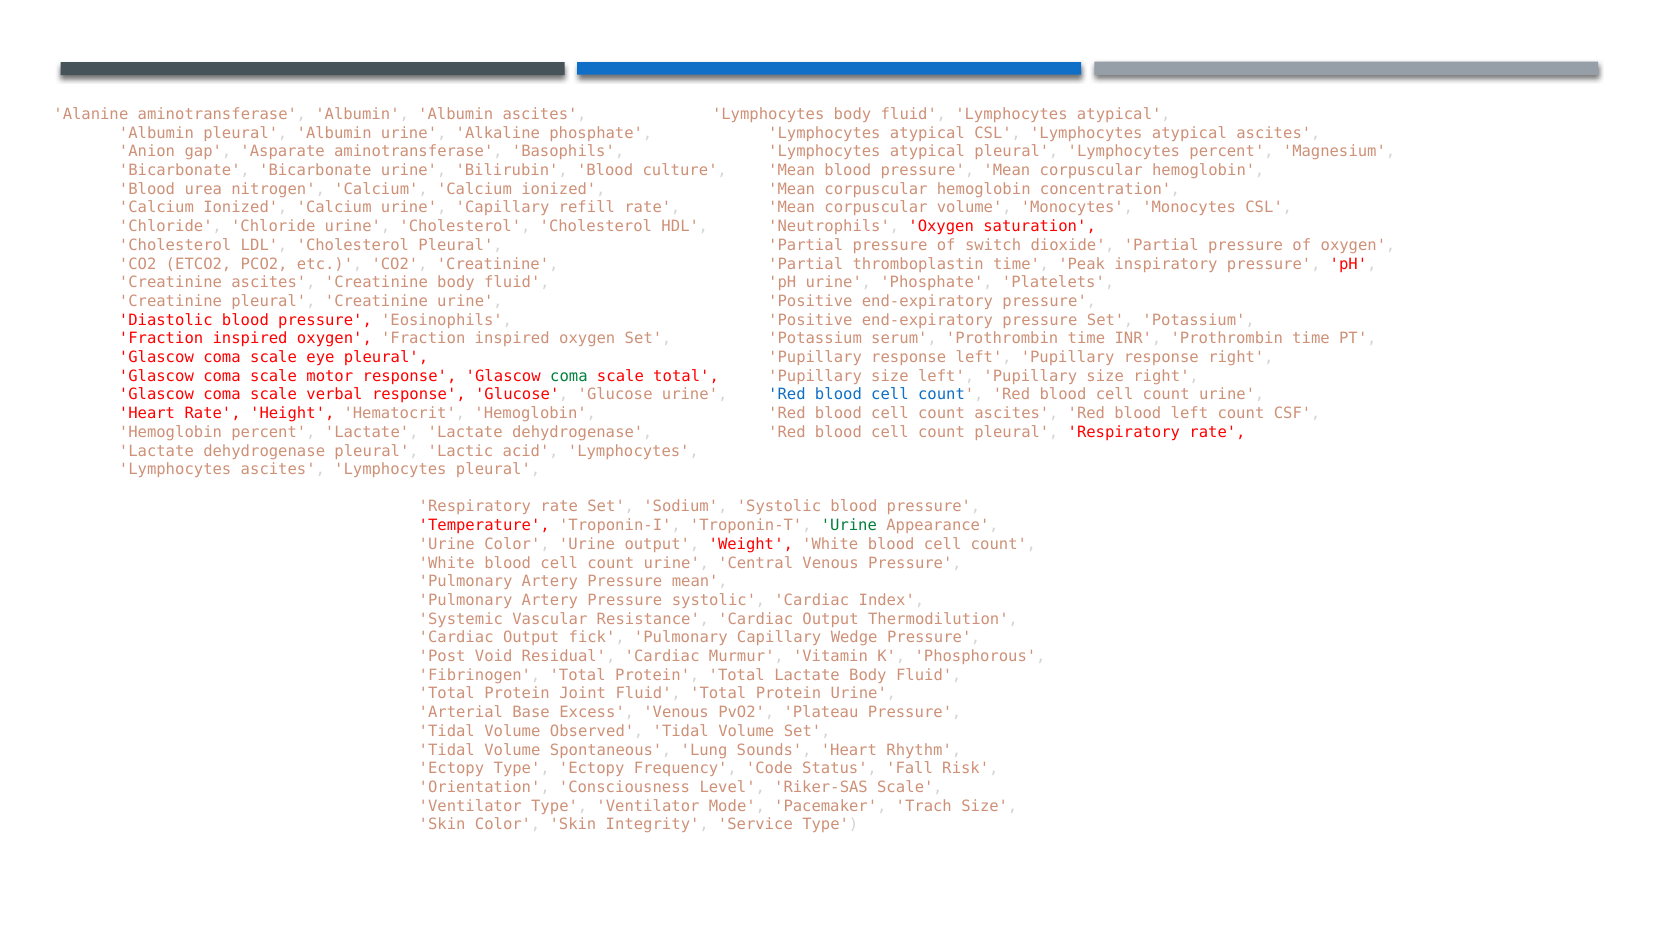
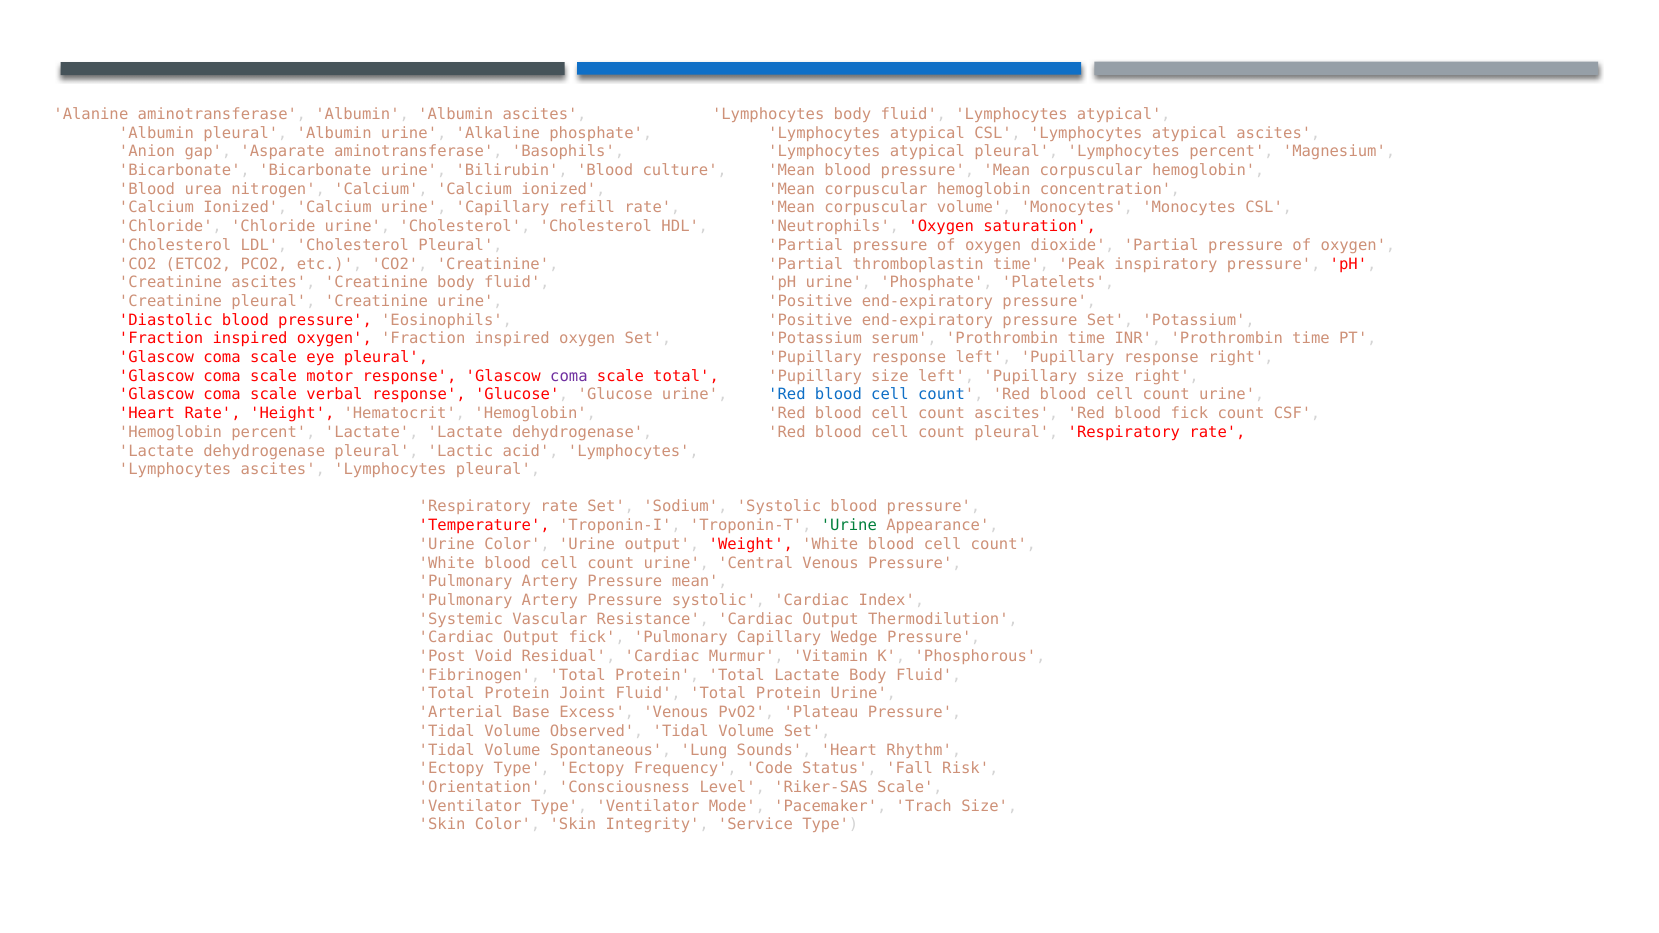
switch: switch -> oxygen (993, 245)
coma colour: green -> purple (569, 376)
blood left: left -> fick (1189, 414)
